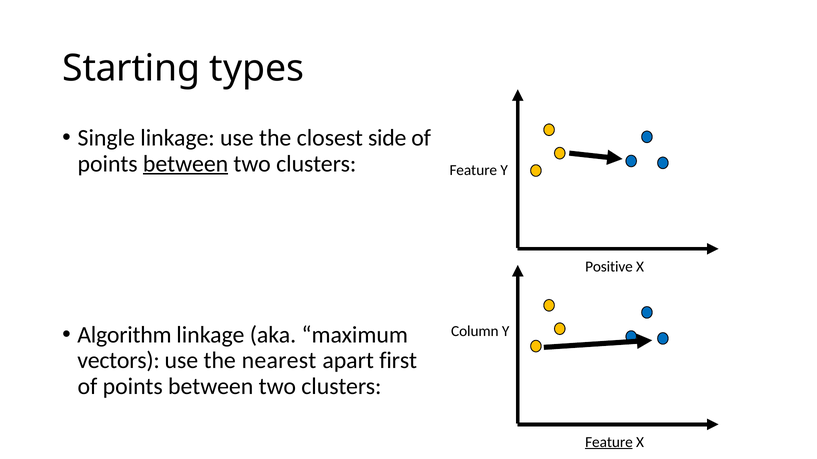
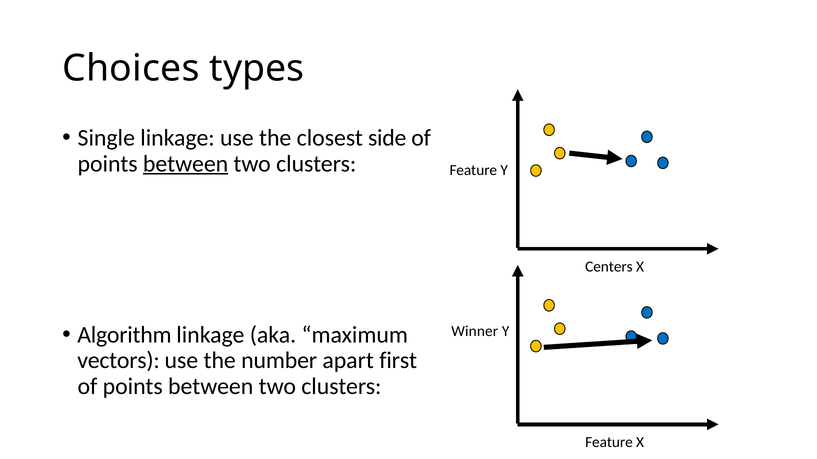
Starting: Starting -> Choices (131, 69)
Positive: Positive -> Centers (609, 267)
Column: Column -> Winner (475, 332)
nearest: nearest -> number (279, 361)
Feature underline: present -> none (609, 443)
